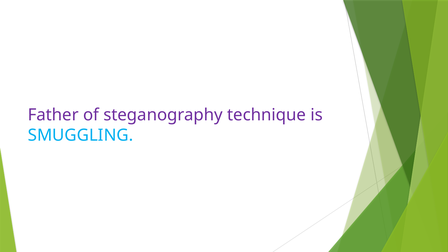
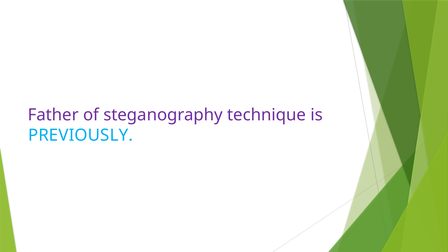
SMUGGLING: SMUGGLING -> PREVIOUSLY (80, 135)
